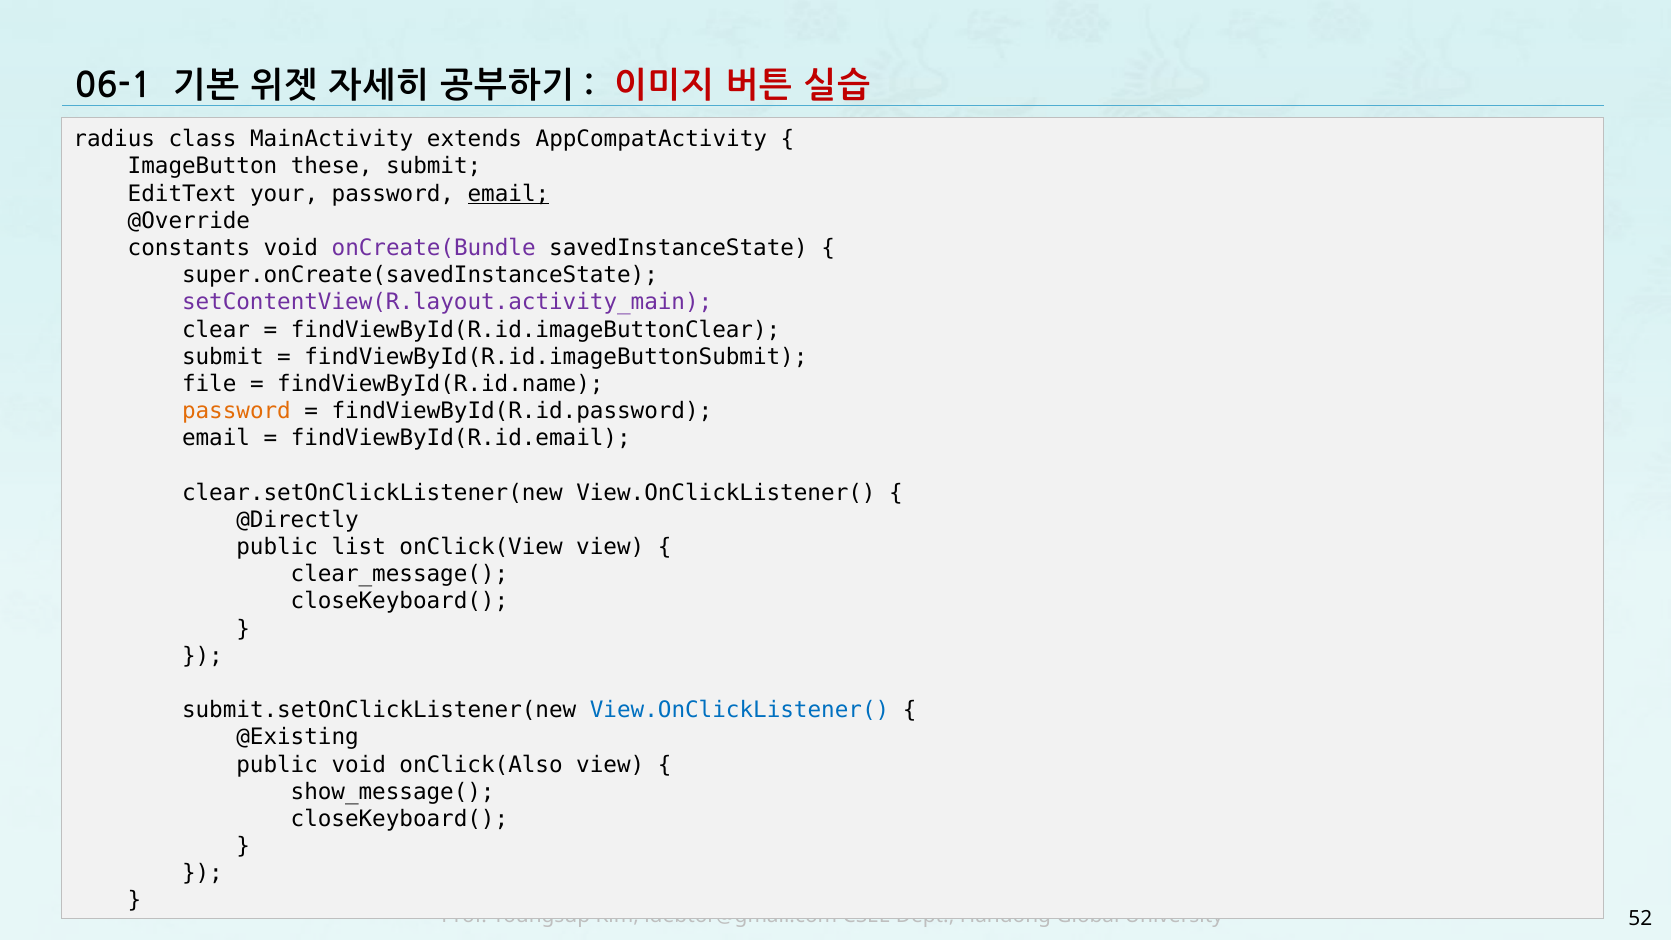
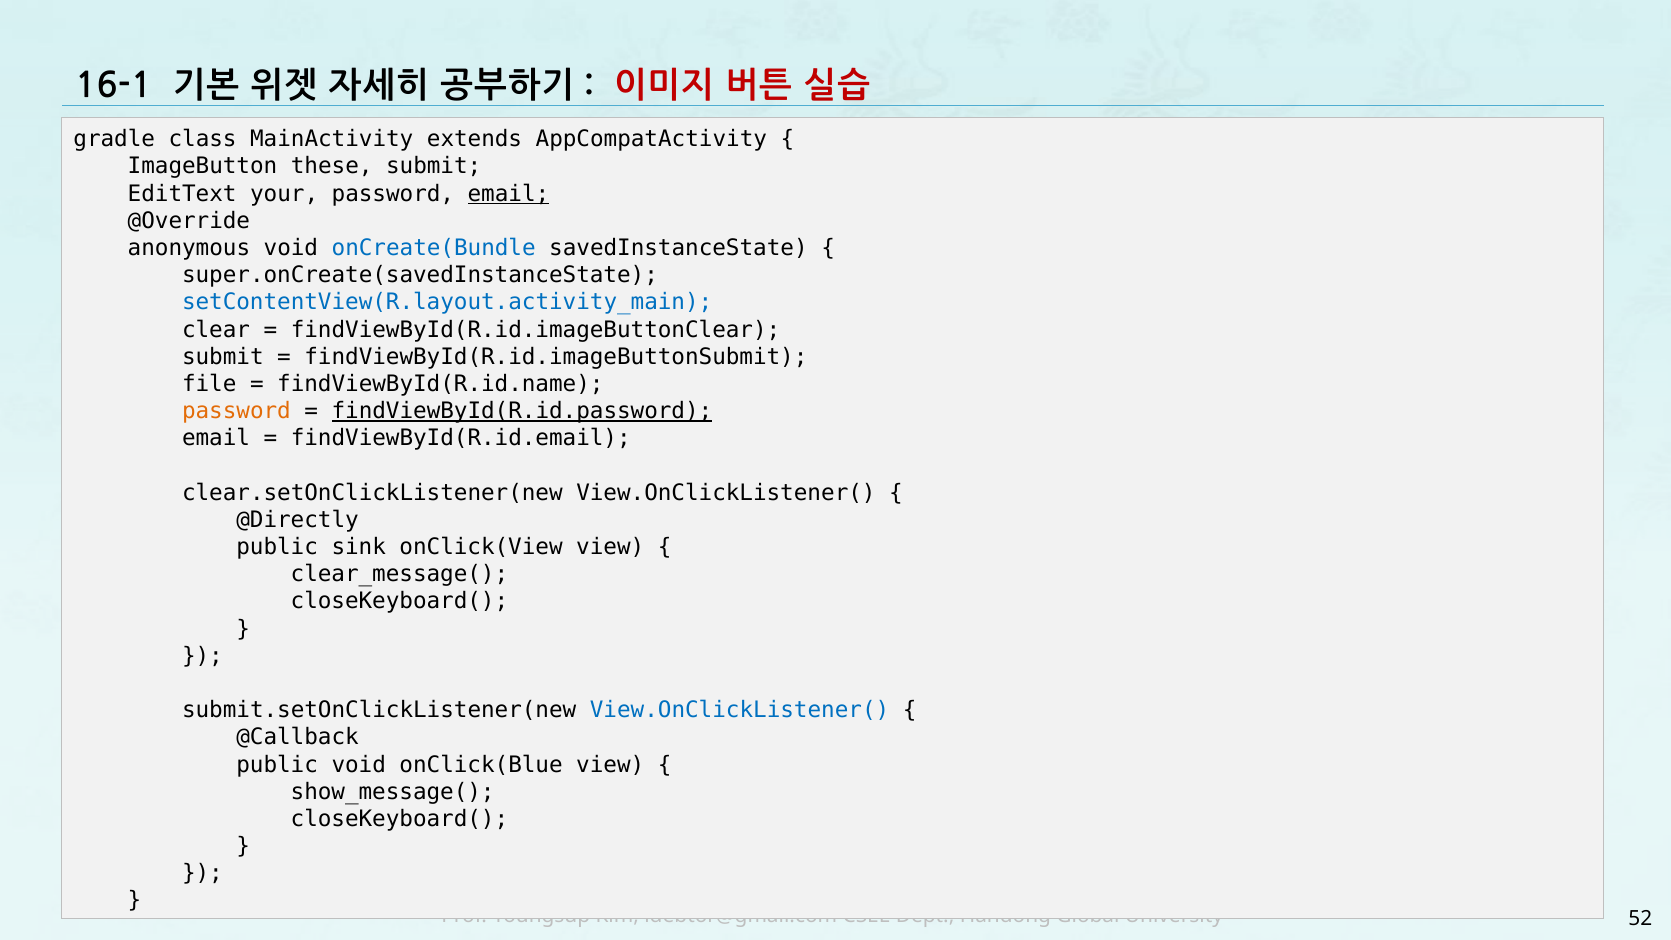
06-1: 06-1 -> 16-1 (114, 86)
radius: radius -> gradle (114, 139)
constants: constants -> anonymous (189, 248)
onCreate(Bundle colour: purple -> blue (434, 248)
setContentView(R.layout.activity_main colour: purple -> blue (447, 302)
findViewById(R.id.password underline: none -> present (522, 411)
list: list -> sink (359, 547)
@Existing: @Existing -> @Callback (298, 737)
onClick(Also: onClick(Also -> onClick(Blue (481, 765)
